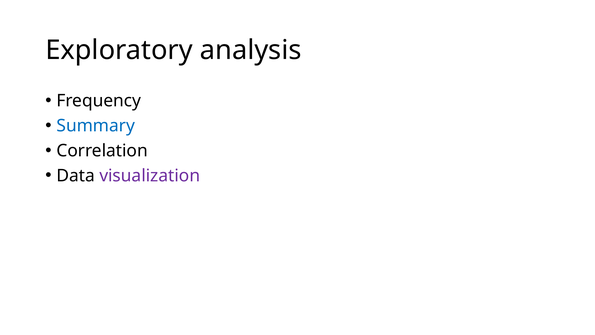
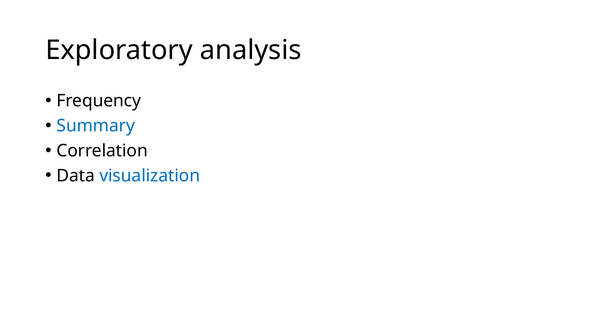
visualization colour: purple -> blue (150, 175)
